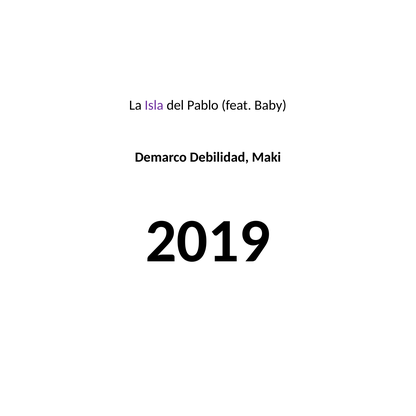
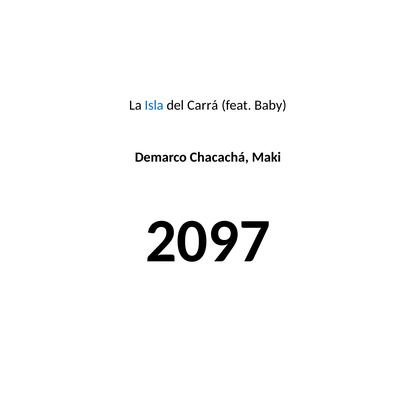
Isla colour: purple -> blue (154, 105)
Pablo: Pablo -> Carrá (203, 105)
Debilidad: Debilidad -> Chacachá (219, 157)
2019: 2019 -> 2097 (208, 241)
